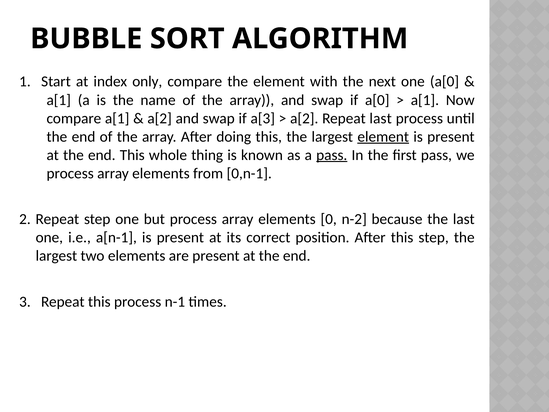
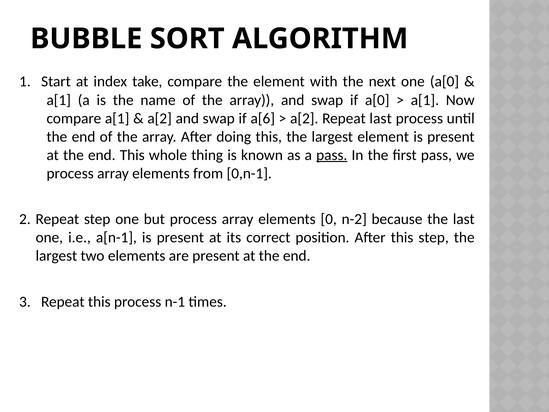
only: only -> take (147, 82)
a[3: a[3 -> a[6 (263, 118)
element underline: present -> none (383, 137)
